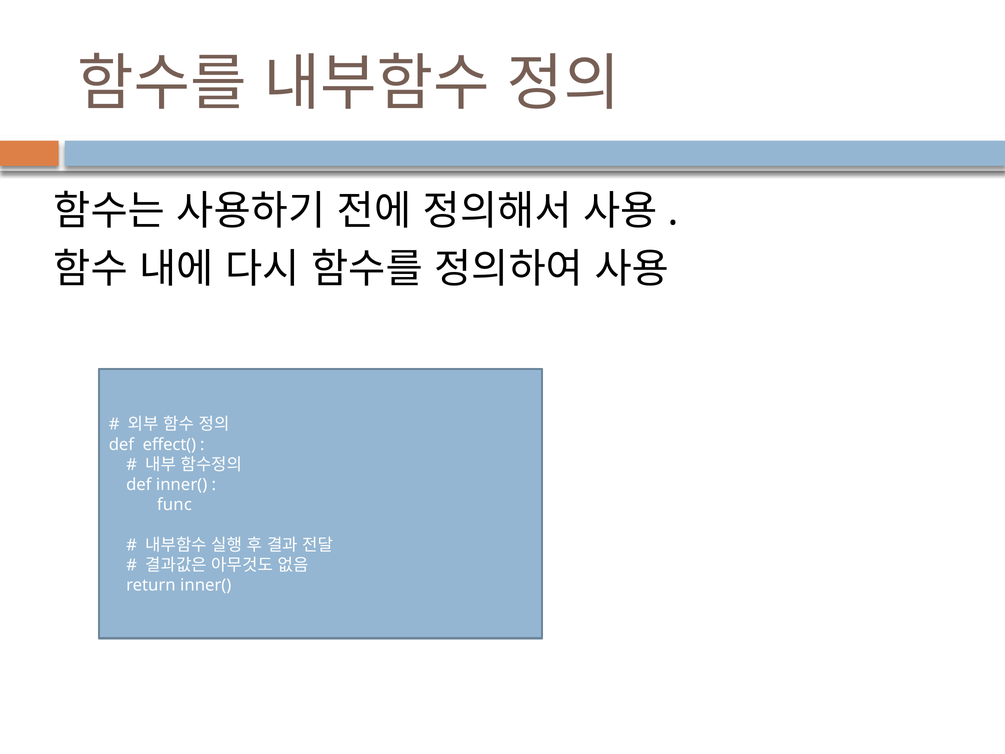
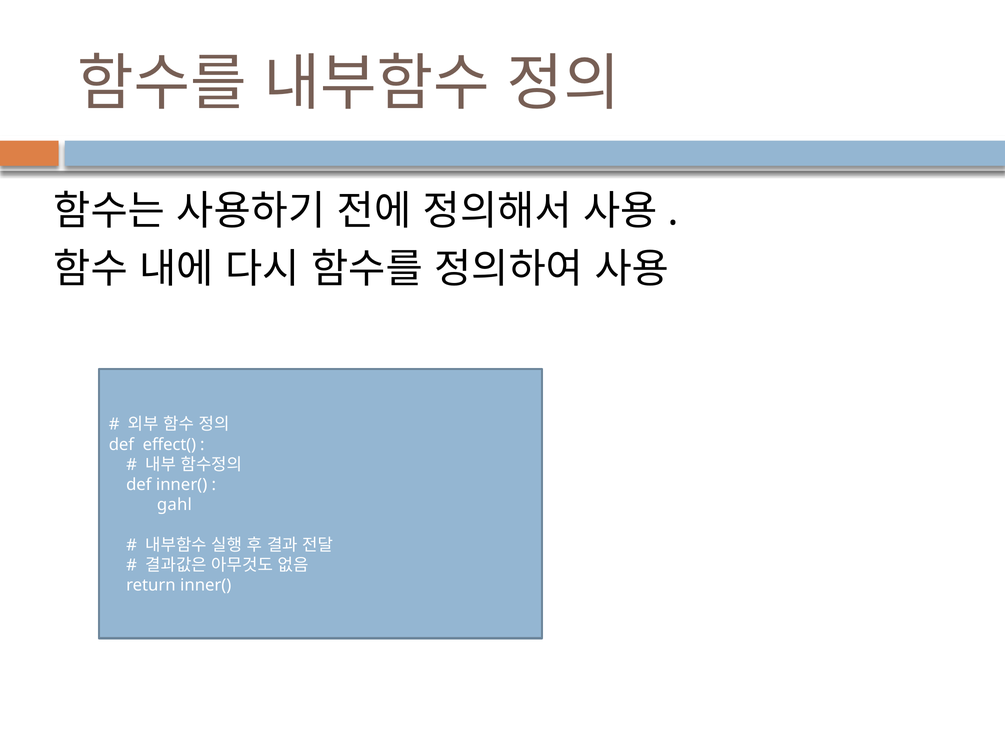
func: func -> gahl (174, 505)
